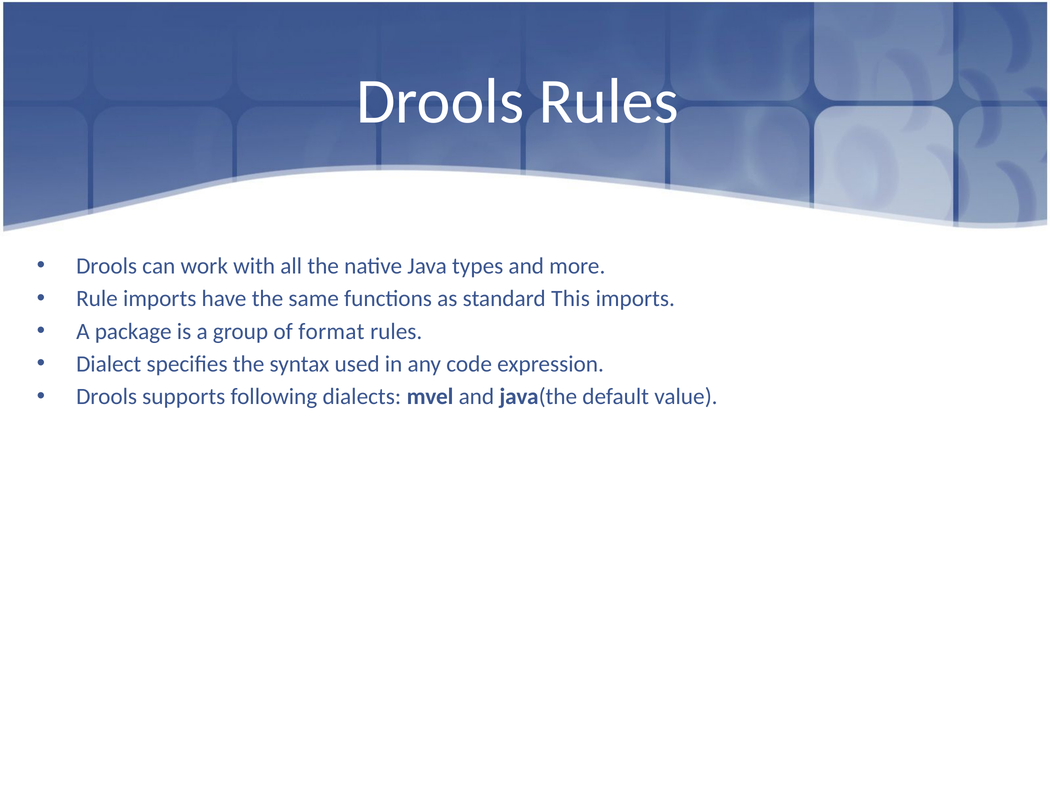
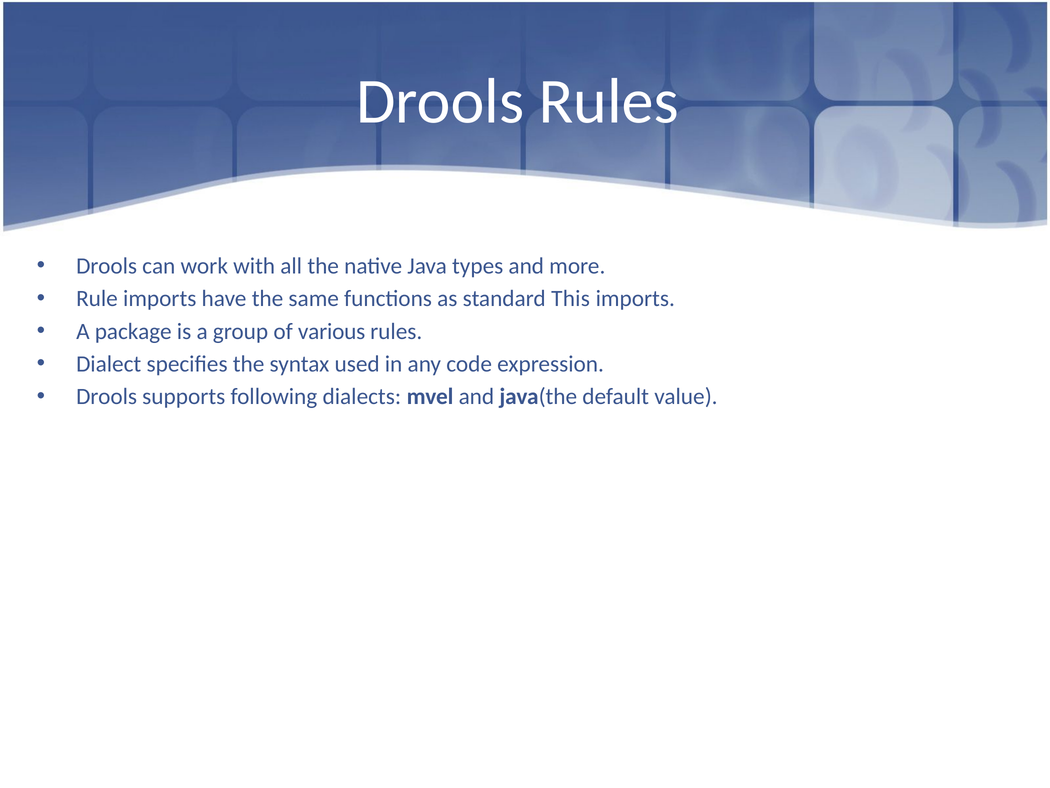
format: format -> various (332, 331)
